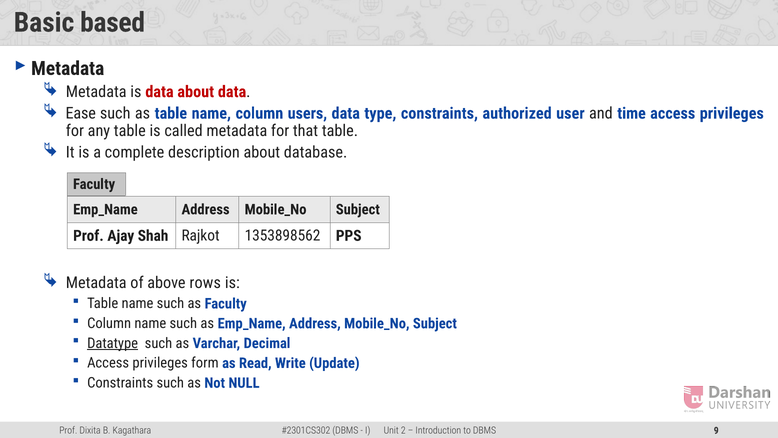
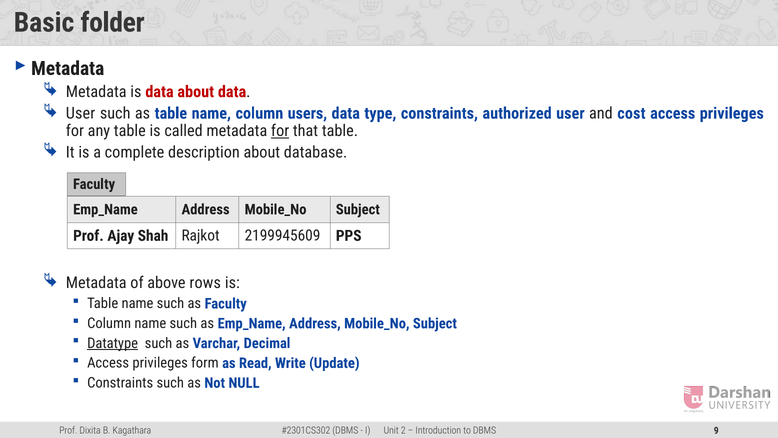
based: based -> folder (113, 23)
Ease: Ease -> User (81, 113)
time: time -> cost (631, 113)
for underline: none -> present (280, 131)
1353898562: 1353898562 -> 2199945609 (283, 236)
